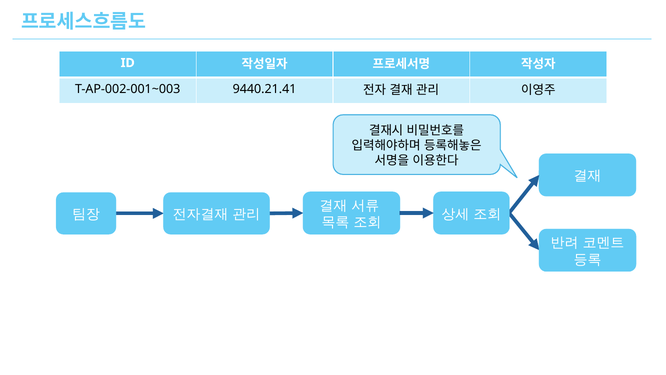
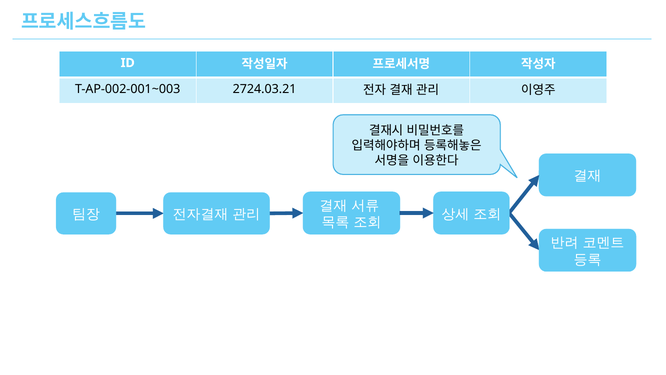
9440.21.41: 9440.21.41 -> 2724.03.21 (265, 89)
